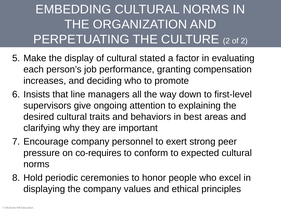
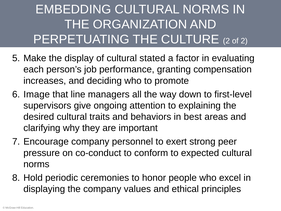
Insists: Insists -> Image (37, 94)
co-requires: co-requires -> co-conduct (98, 153)
